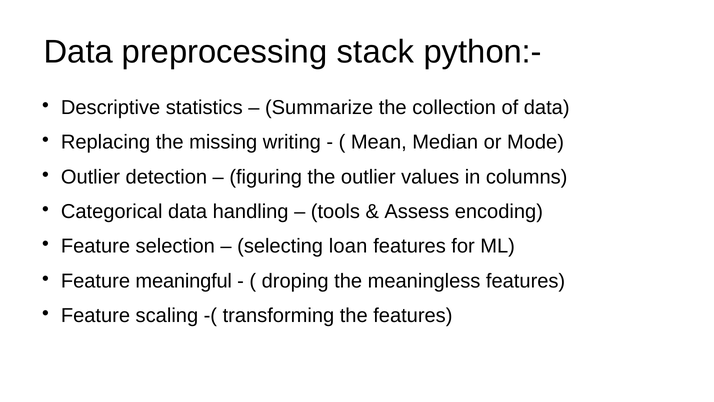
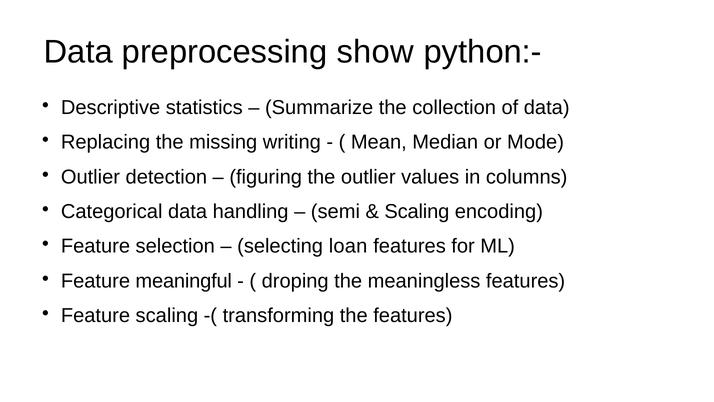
stack: stack -> show (375, 52)
tools: tools -> semi (335, 211)
Assess: Assess -> Scaling (417, 211)
